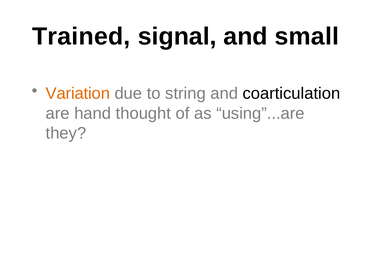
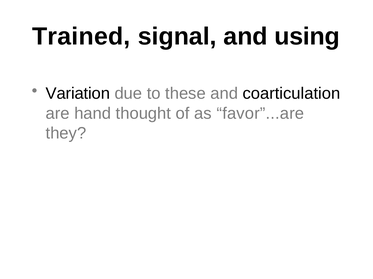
small: small -> using (307, 36)
Variation colour: orange -> black (78, 94)
string: string -> these (185, 94)
using”...are: using”...are -> favor”...are (260, 114)
